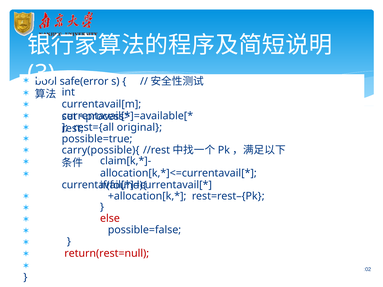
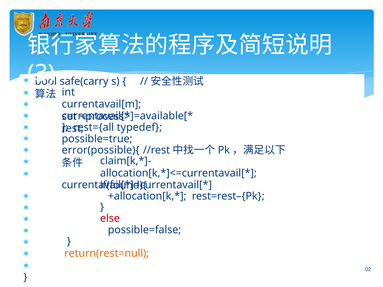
safe(error: safe(error -> safe(carry (84, 81)
original: original -> typedef (139, 127)
carry(possible){: carry(possible){ -> error(possible){ (101, 150)
return(rest=null colour: red -> orange (107, 254)
